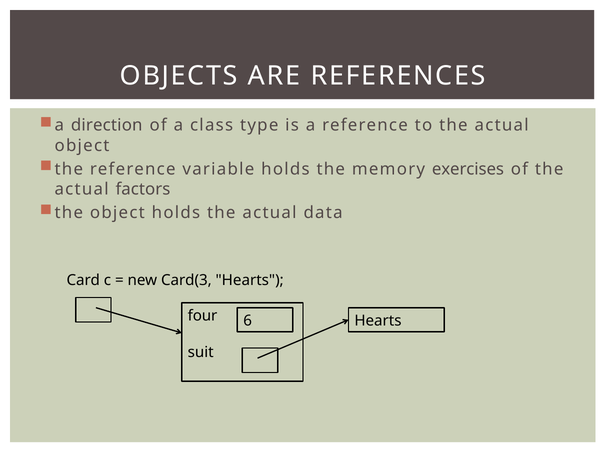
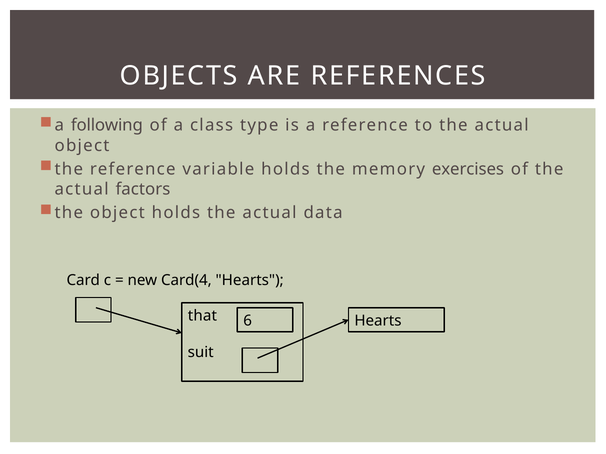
direction: direction -> following (107, 125)
Card(3: Card(3 -> Card(4 (186, 281)
four: four -> that (202, 316)
